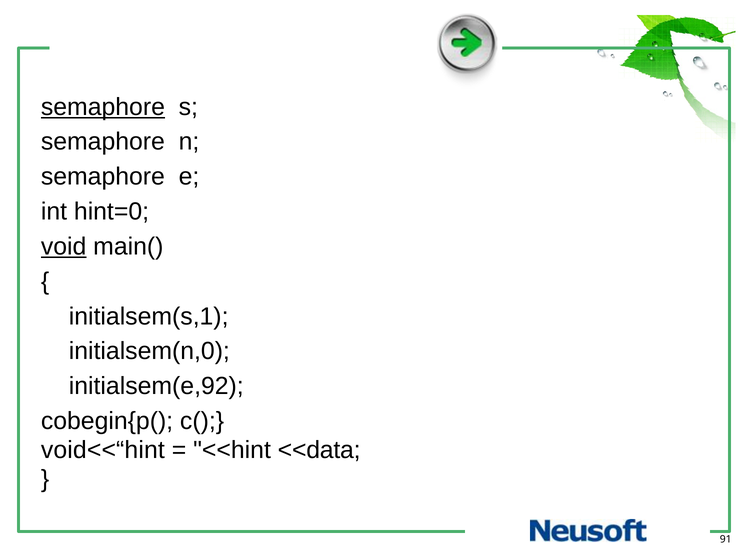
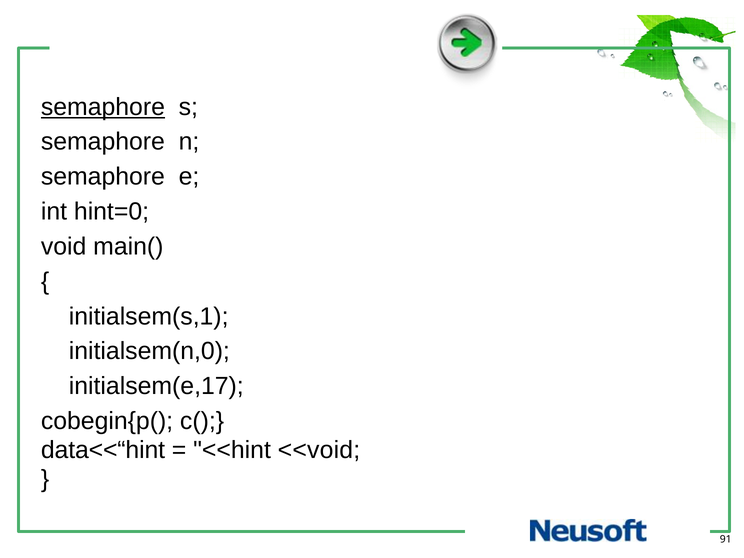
void underline: present -> none (64, 247)
initialsem(e,92: initialsem(e,92 -> initialsem(e,17 (156, 386)
void<<“hint: void<<“hint -> data<<“hint (103, 450)
<<data: <<data -> <<void (319, 450)
